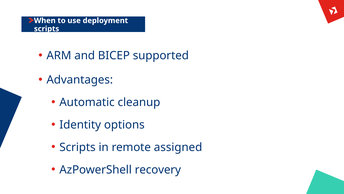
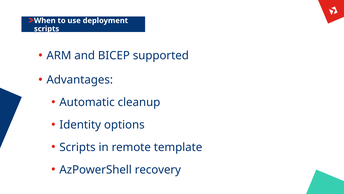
assigned: assigned -> template (178, 147)
